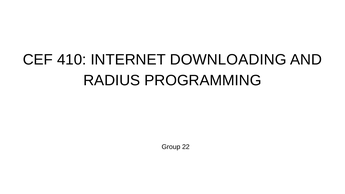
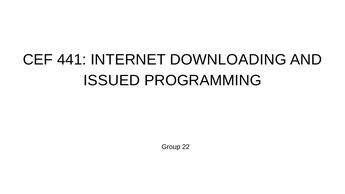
410: 410 -> 441 (72, 60)
RADIUS: RADIUS -> ISSUED (112, 81)
